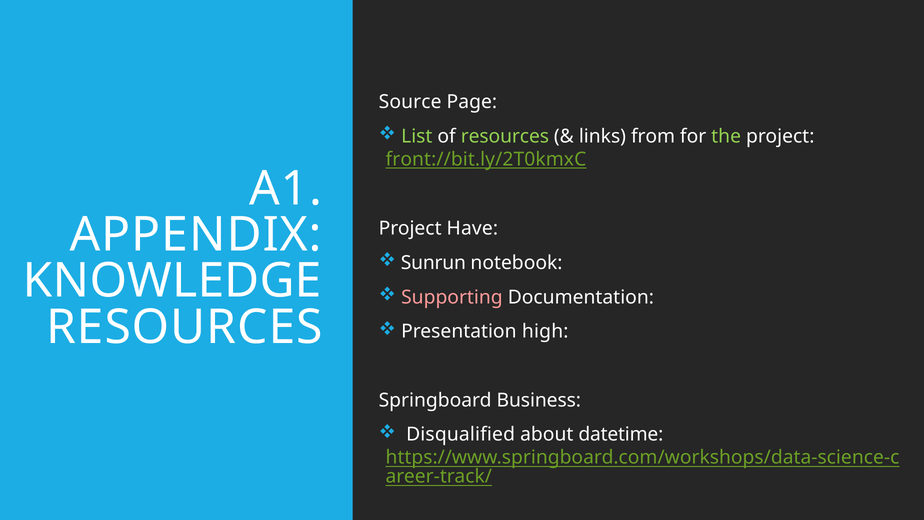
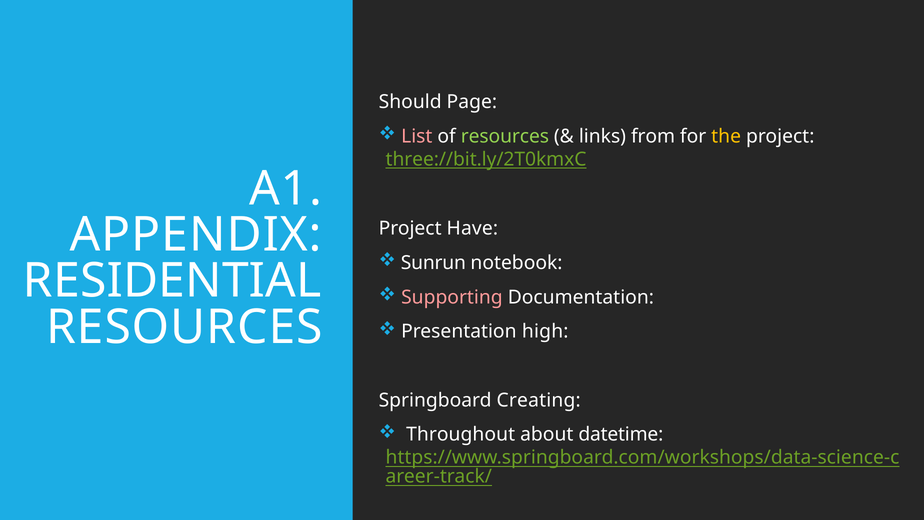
Source: Source -> Should (410, 102)
List colour: light green -> pink (417, 136)
the colour: light green -> yellow (726, 136)
front://bit.ly/2T0kmxC: front://bit.ly/2T0kmxC -> three://bit.ly/2T0kmxC (486, 159)
KNOWLEDGE: KNOWLEDGE -> RESIDENTIAL (172, 281)
Business: Business -> Creating (539, 400)
Disqualified: Disqualified -> Throughout (461, 434)
